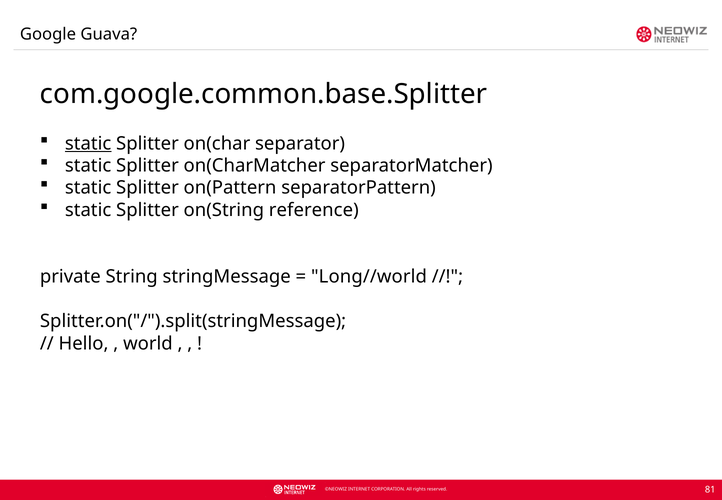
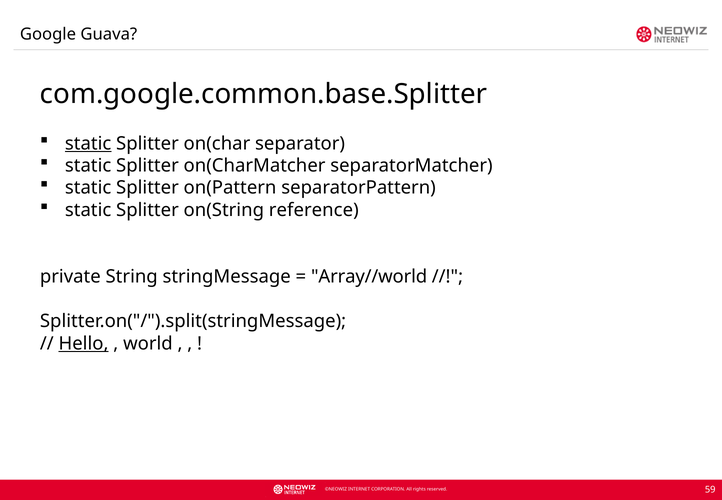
Long//world: Long//world -> Array//world (369, 277)
Hello underline: none -> present (83, 343)
81: 81 -> 59 (710, 490)
